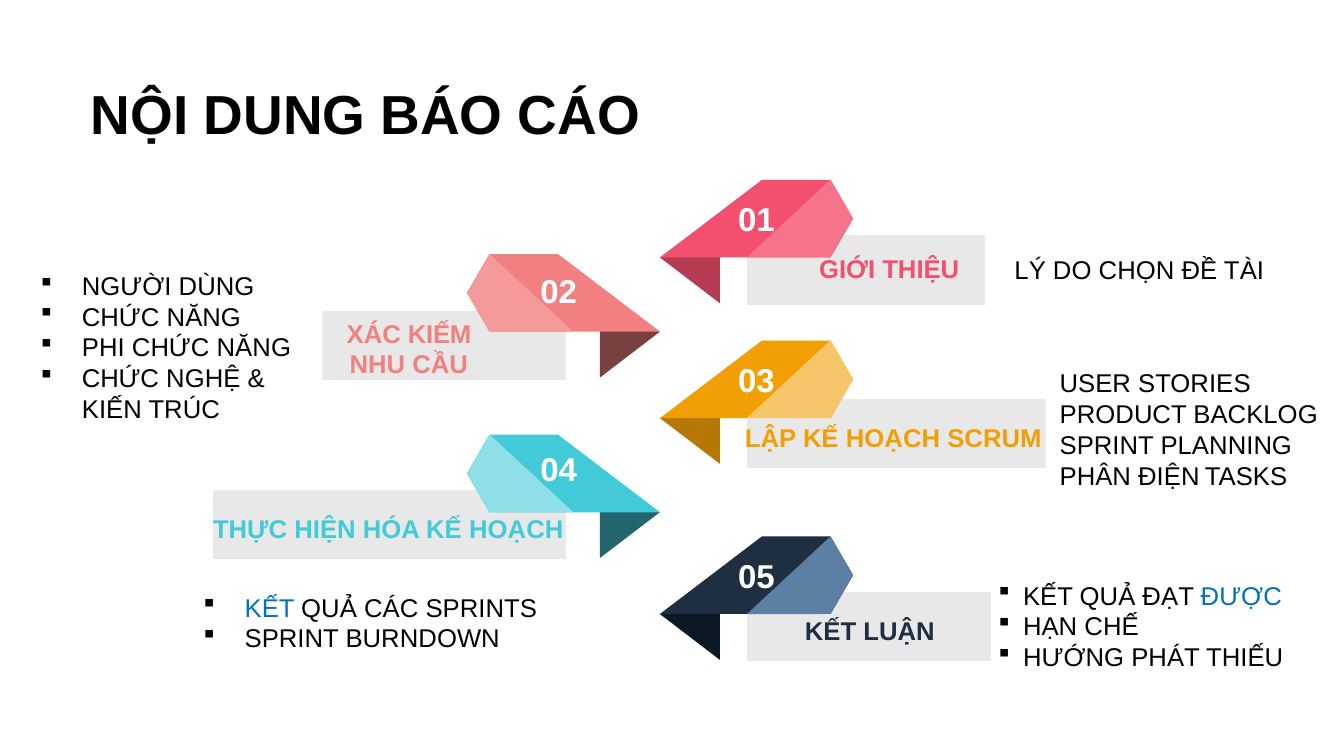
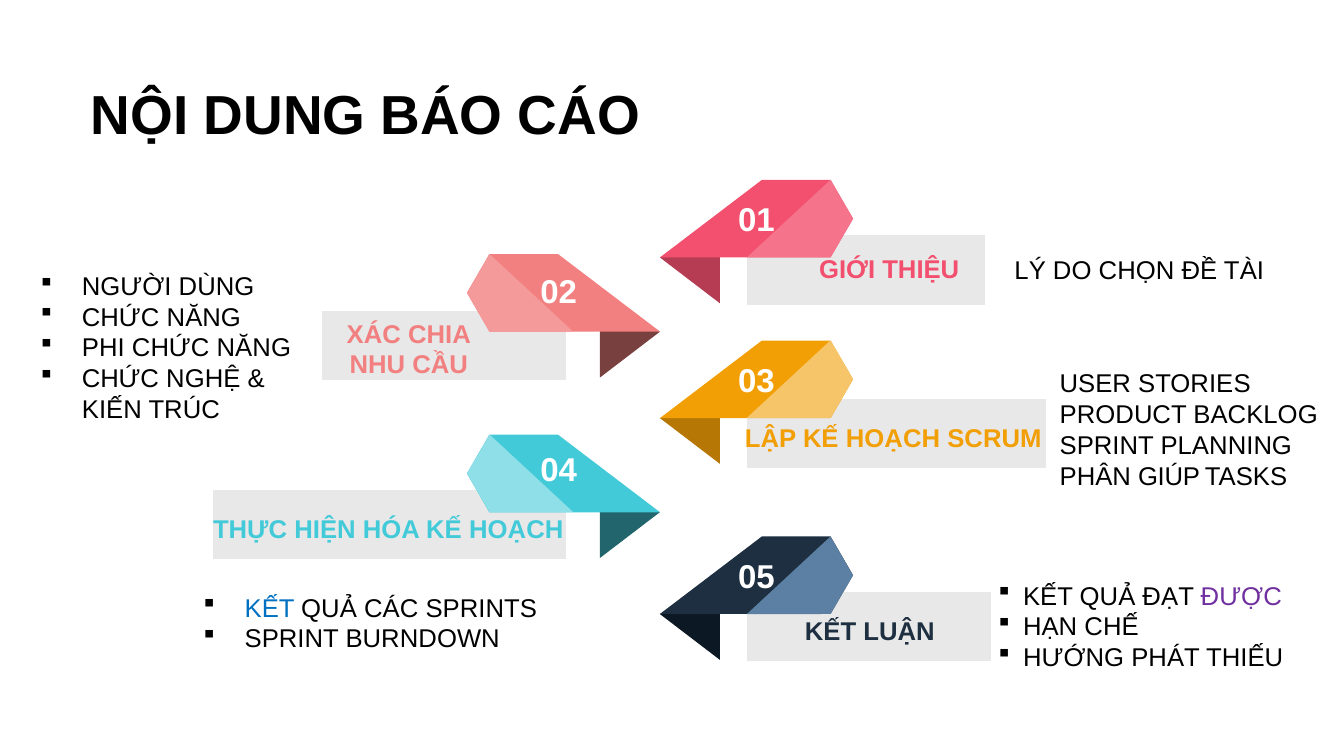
KIẾM: KIẾM -> CHIA (439, 335)
ĐIỆN: ĐIỆN -> GIÚP (1169, 477)
ĐƯỢC colour: blue -> purple (1241, 597)
